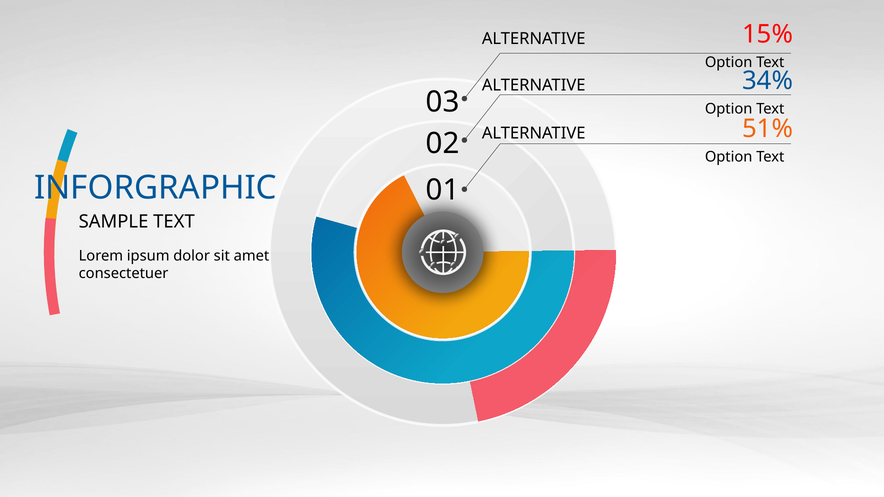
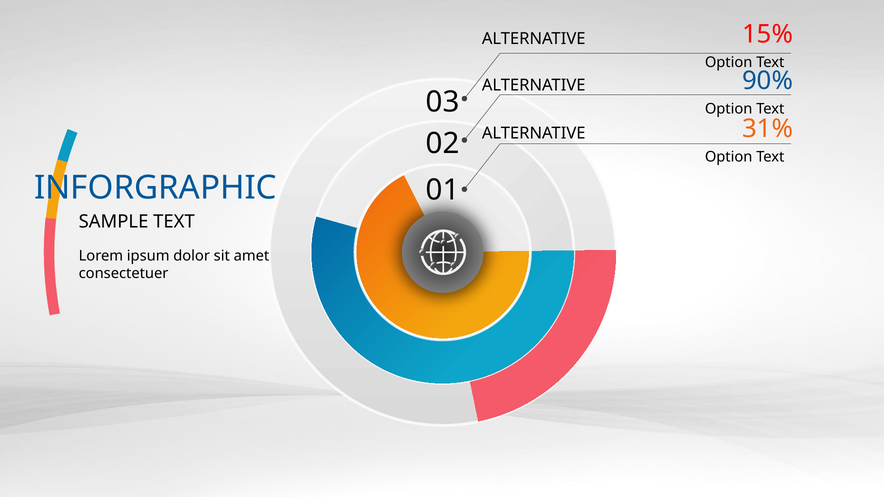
34%: 34% -> 90% (768, 81)
51%: 51% -> 31% (768, 129)
